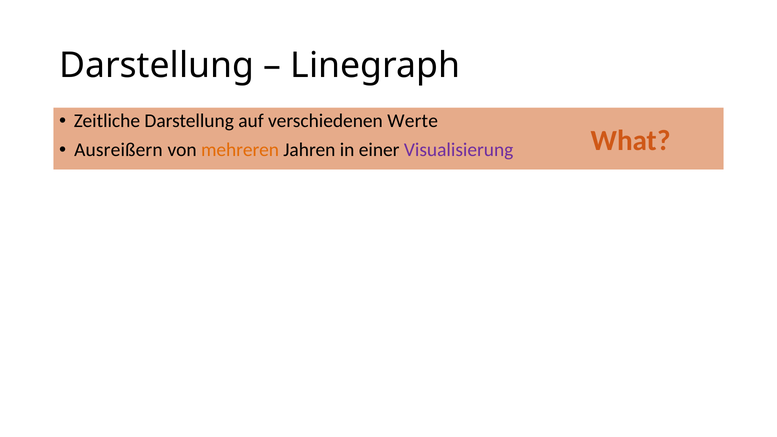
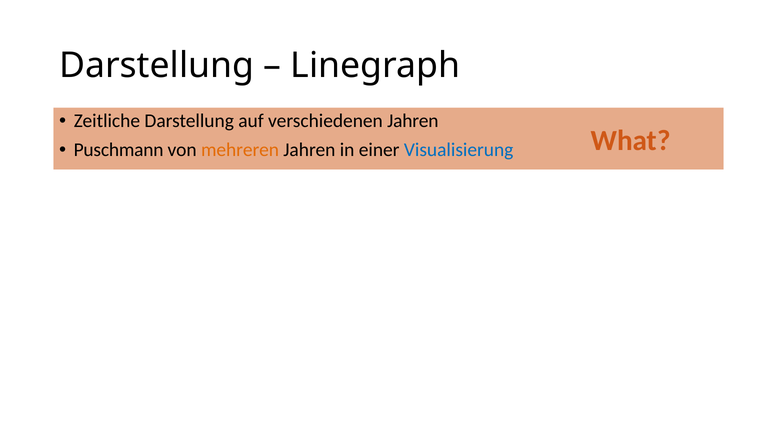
verschiedenen Werte: Werte -> Jahren (413, 121)
Ausreißern: Ausreißern -> Puschmann (119, 150)
Visualisierung colour: purple -> blue (459, 150)
